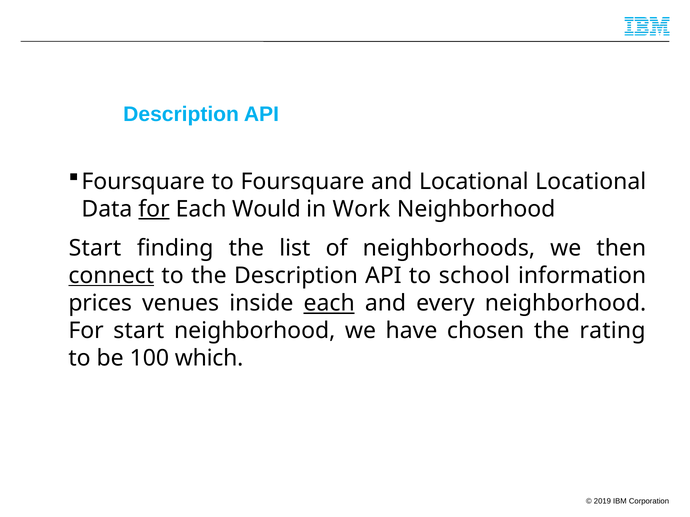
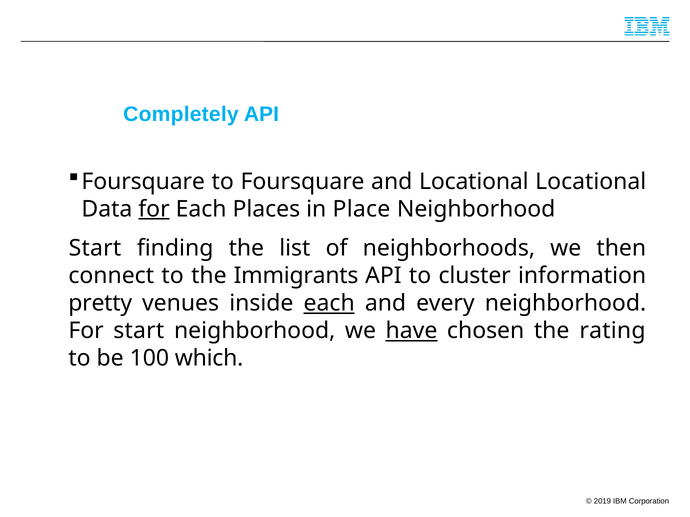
Description: Description -> Completely (181, 114)
Would: Would -> Places (266, 209)
Work: Work -> Place (361, 209)
connect underline: present -> none (111, 276)
the Description: Description -> Immigrants (296, 276)
school: school -> cluster (475, 276)
prices: prices -> pretty (100, 304)
have underline: none -> present (412, 331)
